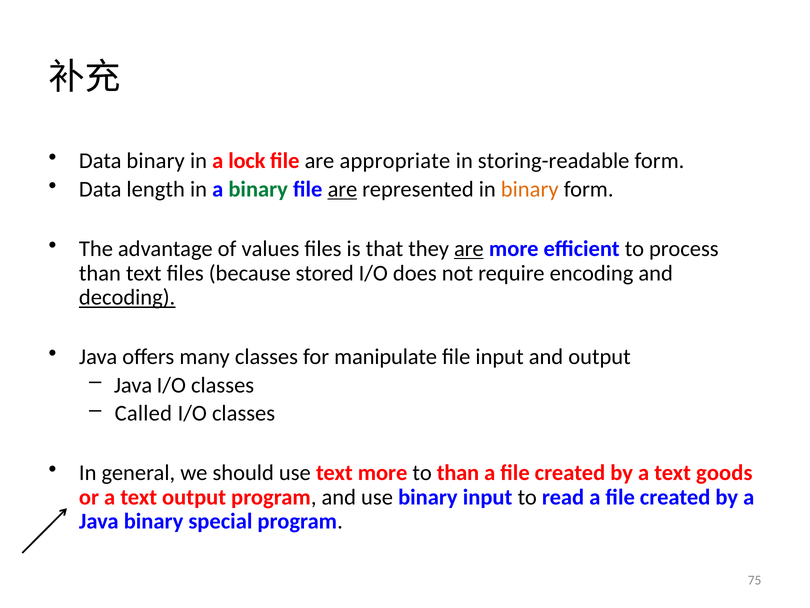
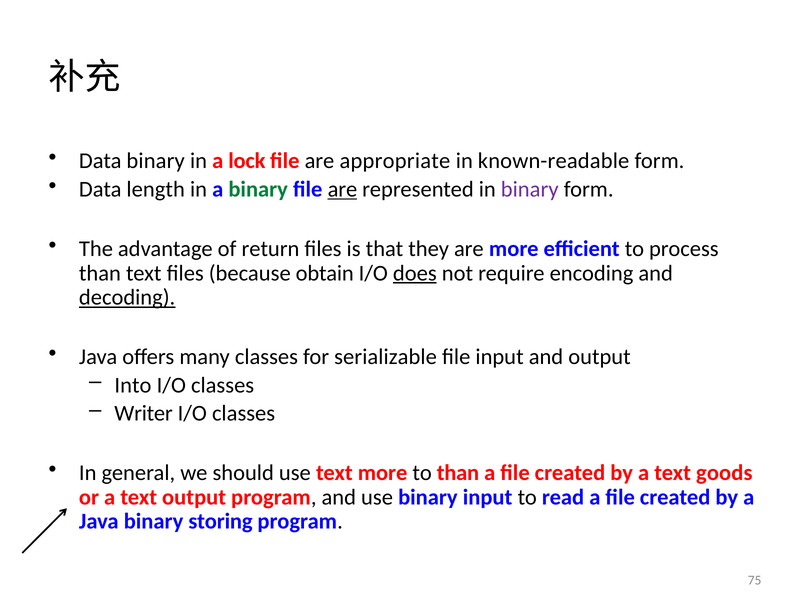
storing-readable: storing-readable -> known-readable (554, 161)
binary colour: orange -> purple (530, 189)
values: values -> return (270, 249)
are underline: present -> none (469, 249)
stored: stored -> obtain (325, 273)
does underline: none -> present (415, 273)
manipulate: manipulate -> serializable (386, 356)
Java: Java -> Into (133, 385)
Called: Called -> Writer (144, 413)
special: special -> storing (220, 521)
